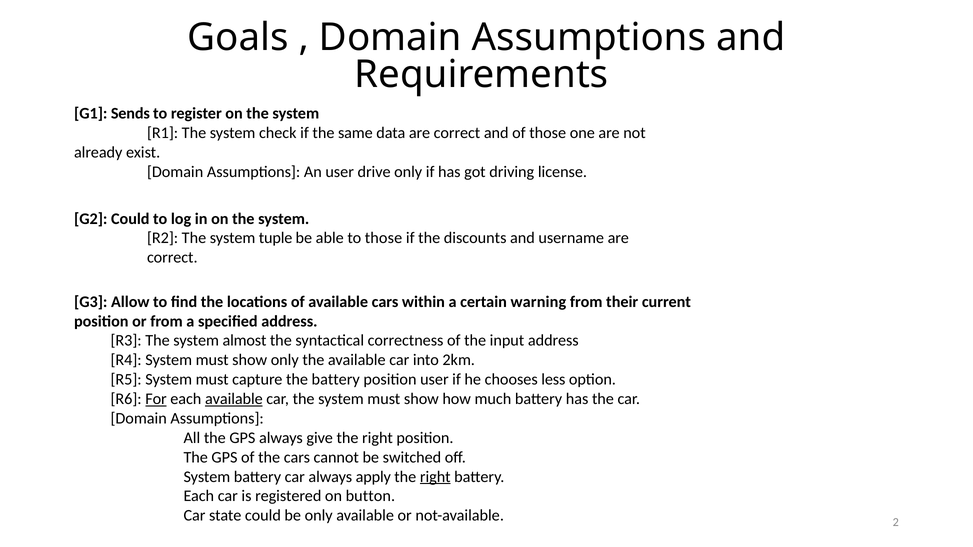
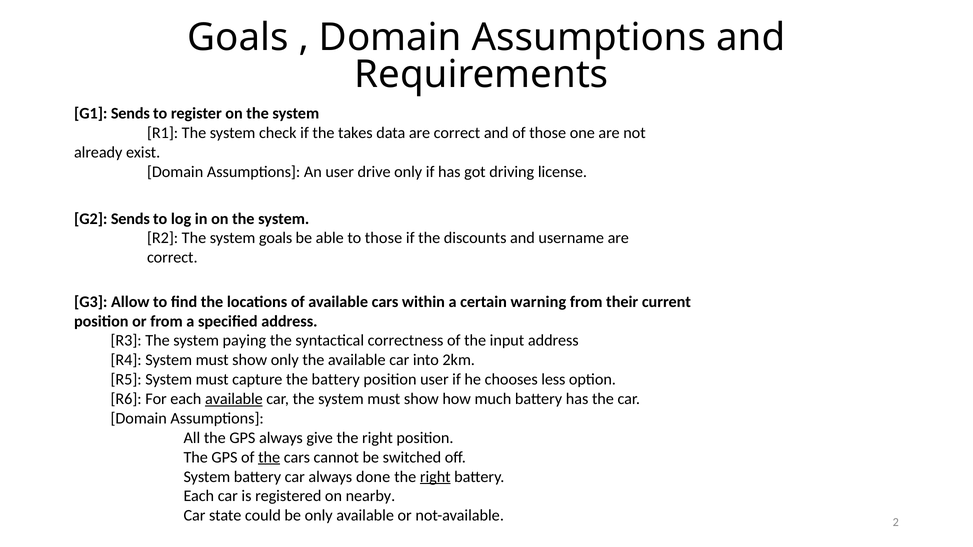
same: same -> takes (355, 133)
G2 Could: Could -> Sends (130, 219)
system tuple: tuple -> goals (276, 238)
almost: almost -> paying (244, 341)
For underline: present -> none (156, 399)
the underline: none -> present (269, 458)
apply: apply -> done (373, 477)
button: button -> nearby (370, 496)
